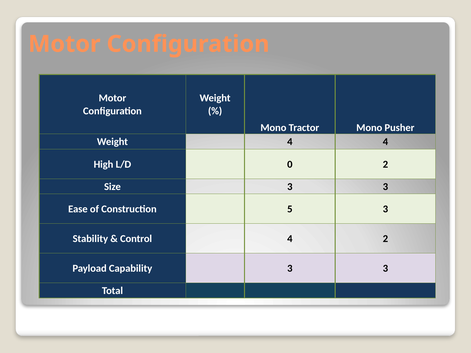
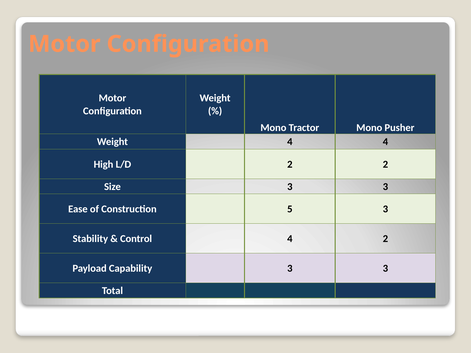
L/D 0: 0 -> 2 (290, 164)
